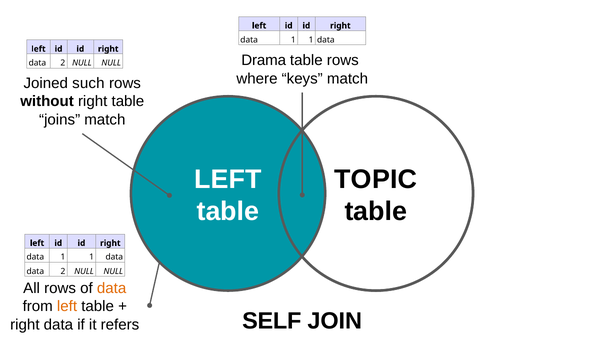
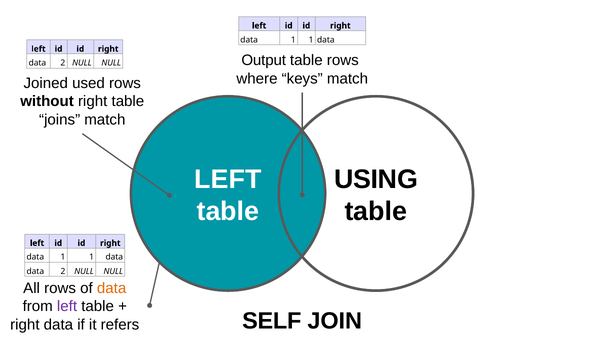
Drama: Drama -> Output (264, 60)
such: such -> used (88, 83)
TOPIC: TOPIC -> USING (376, 179)
left colour: orange -> purple (67, 306)
